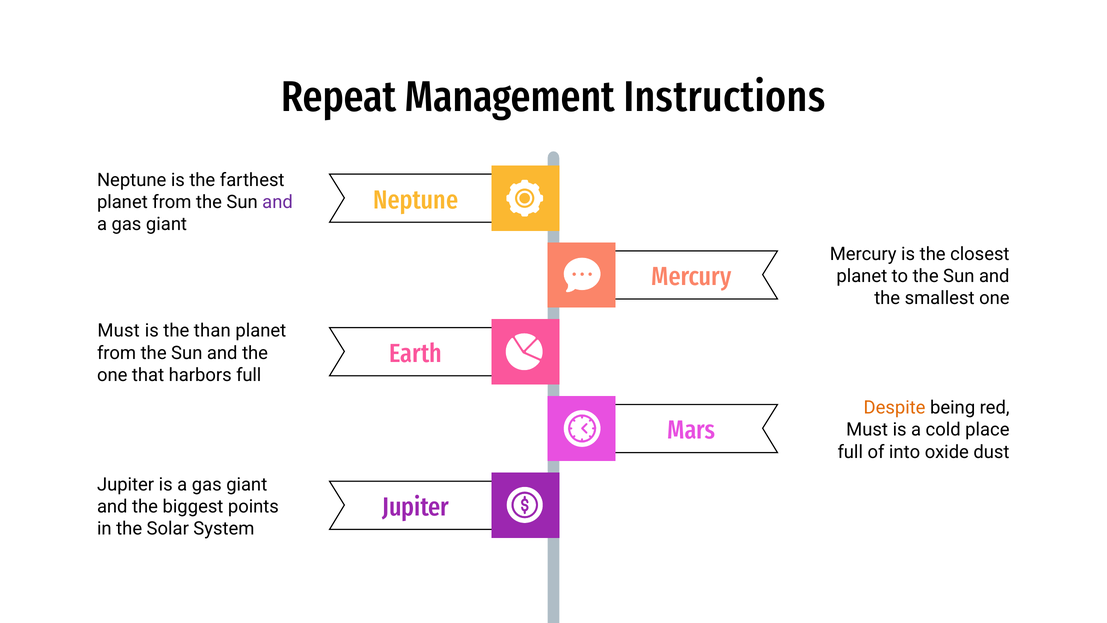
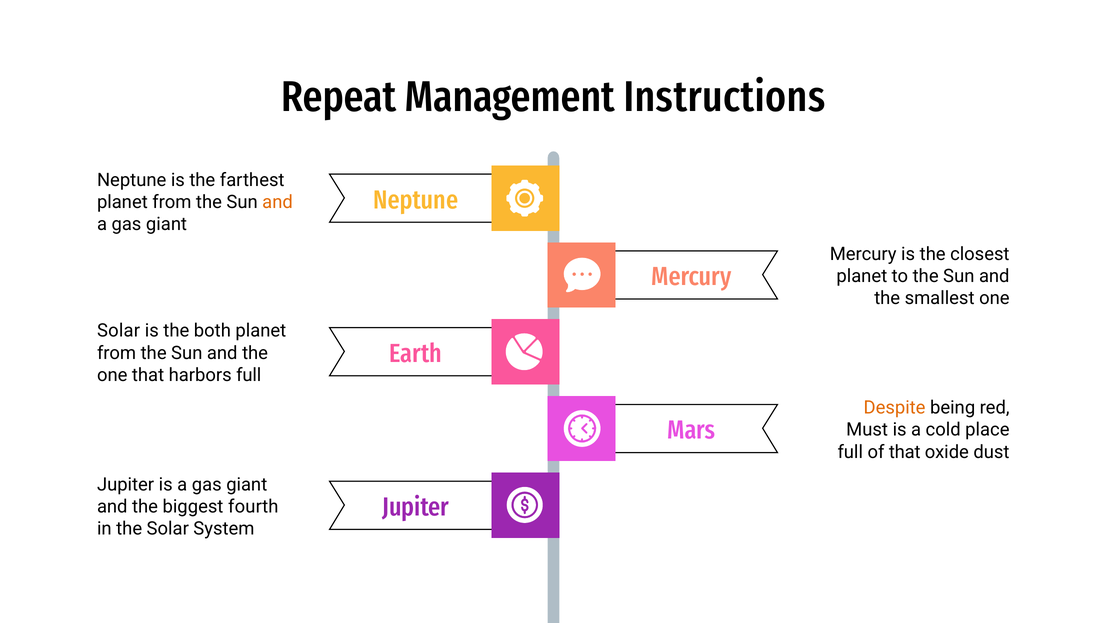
and colour: purple -> orange (278, 202)
Must: Must -> Solar (119, 331)
than: than -> both (212, 331)
of into: into -> that (905, 452)
points: points -> fourth (253, 506)
